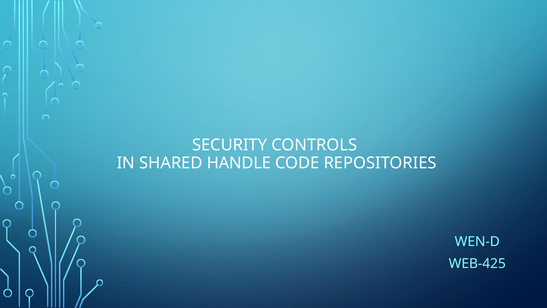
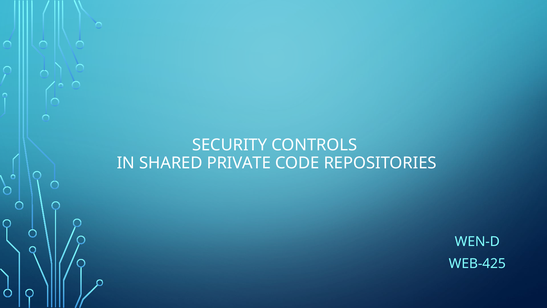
HANDLE: HANDLE -> PRIVATE (239, 163)
